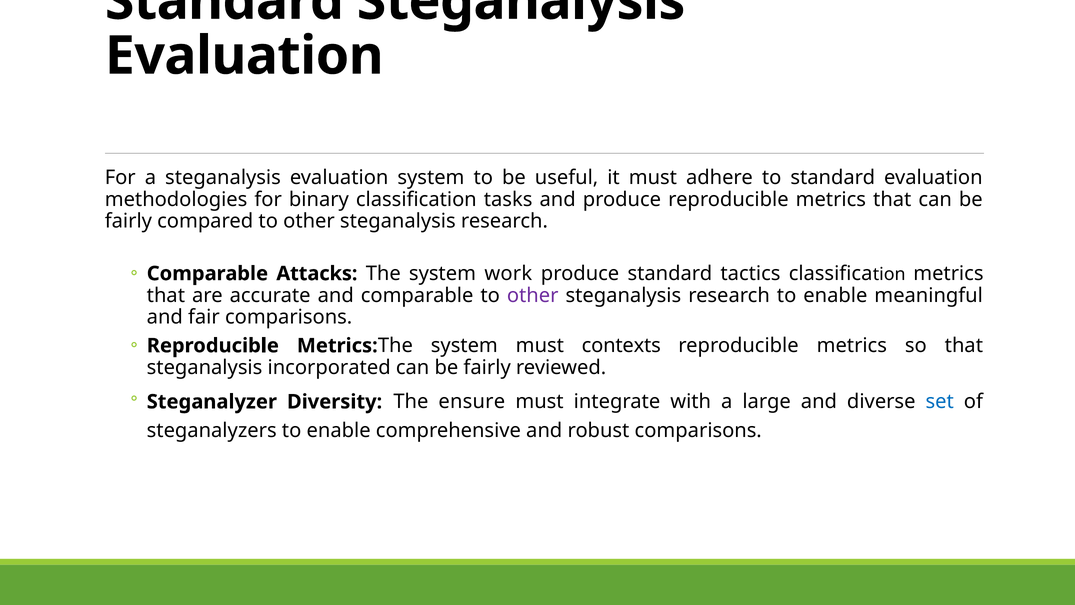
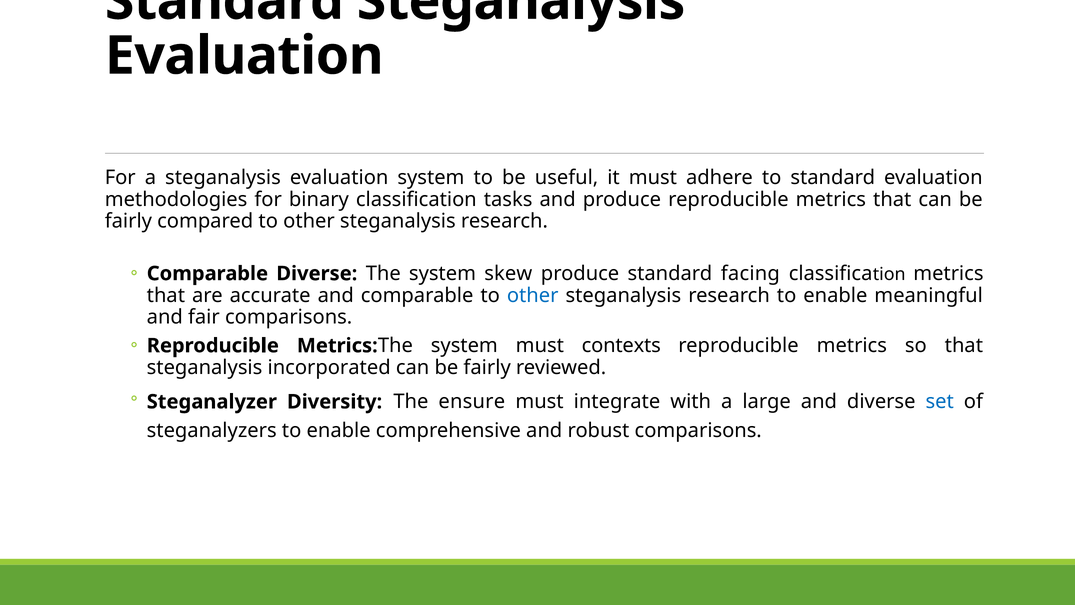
Comparable Attacks: Attacks -> Diverse (317, 273)
work: work -> skew (508, 273)
tactics: tactics -> facing (750, 273)
other colour: purple -> blue (533, 295)
